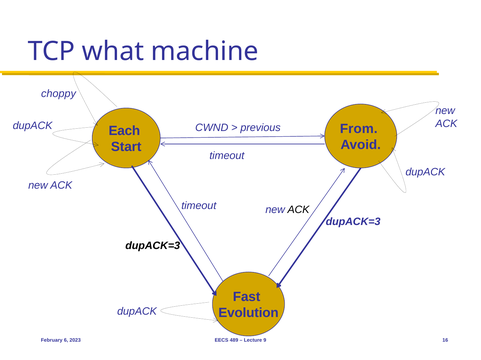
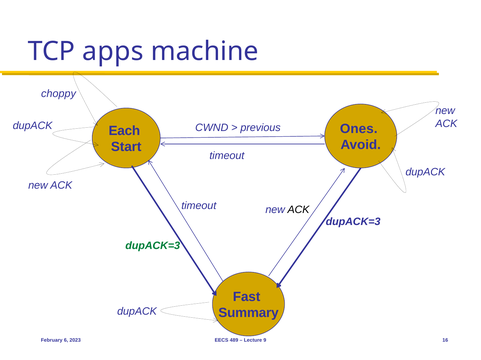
what: what -> apps (113, 52)
From: From -> Ones (359, 129)
dupACK=3 colour: black -> green (153, 246)
Evolution: Evolution -> Summary (249, 314)
